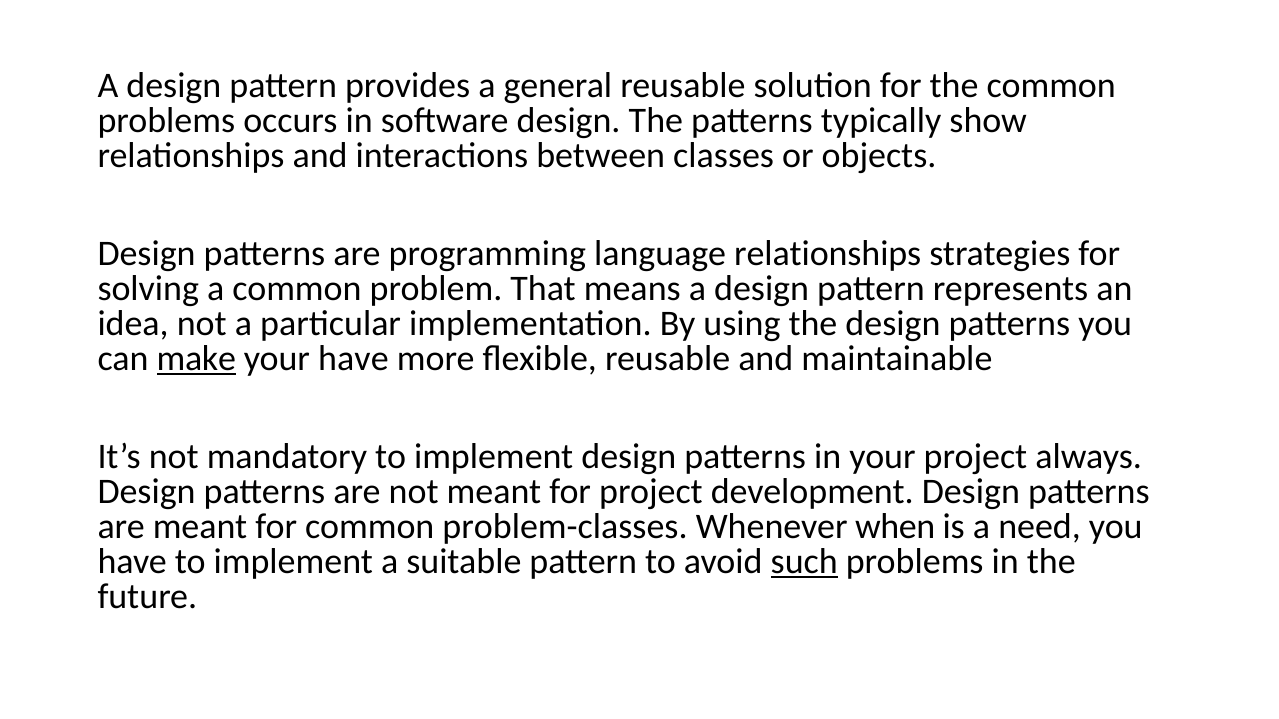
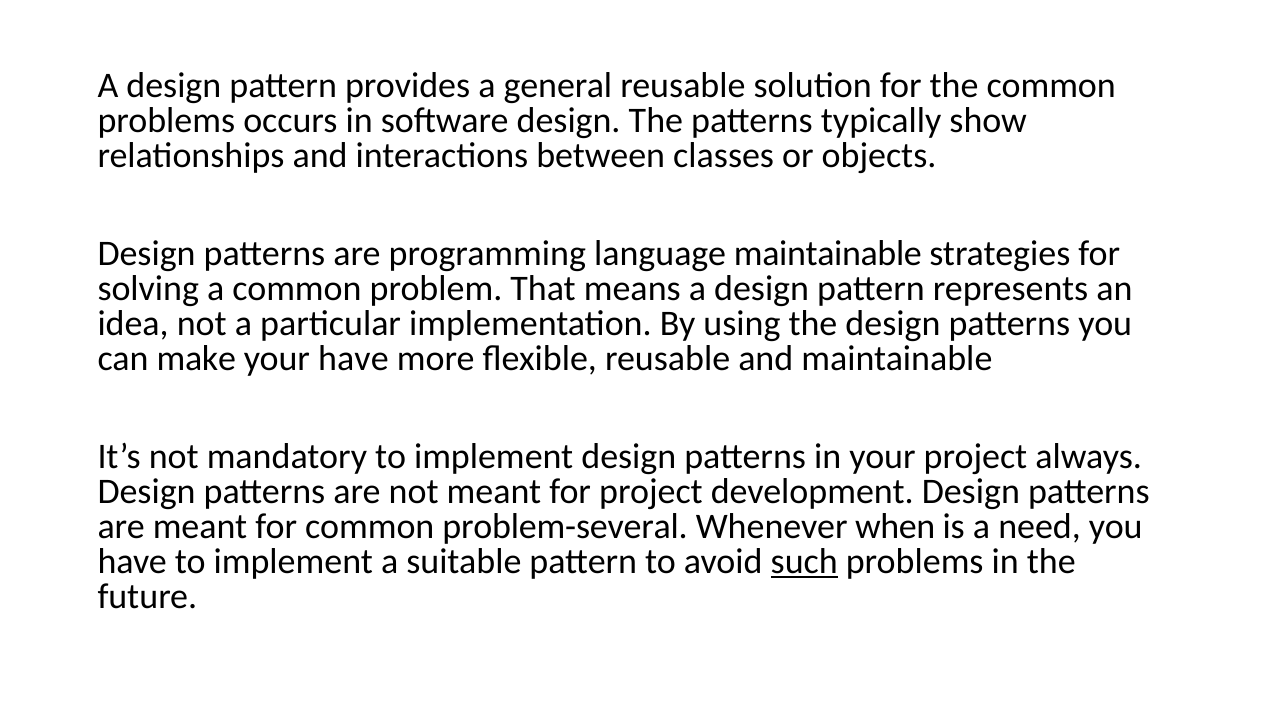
language relationships: relationships -> maintainable (828, 254)
make underline: present -> none (196, 359)
problem-classes: problem-classes -> problem-several (565, 527)
